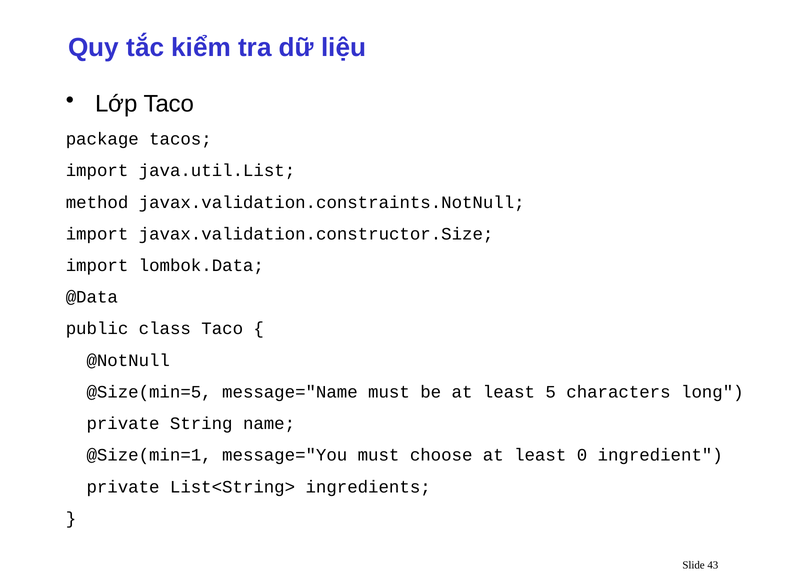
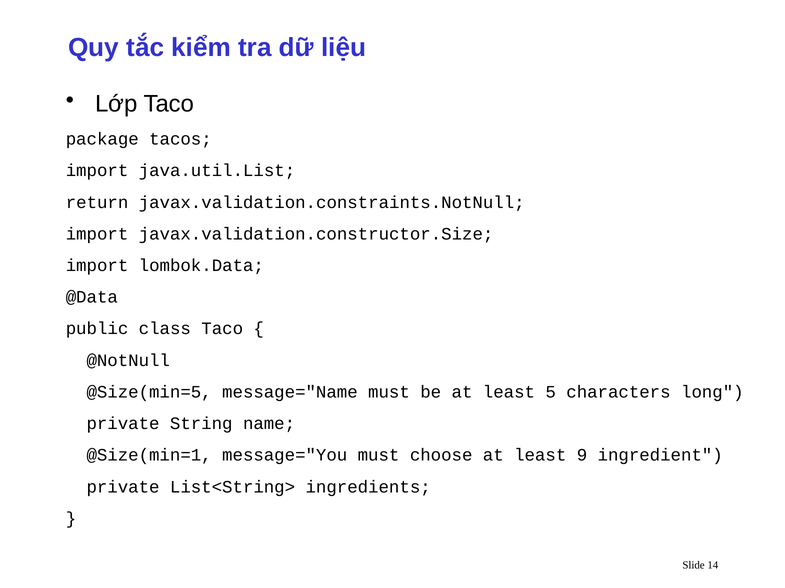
method: method -> return (97, 203)
0: 0 -> 9 (582, 456)
43: 43 -> 14 (713, 566)
